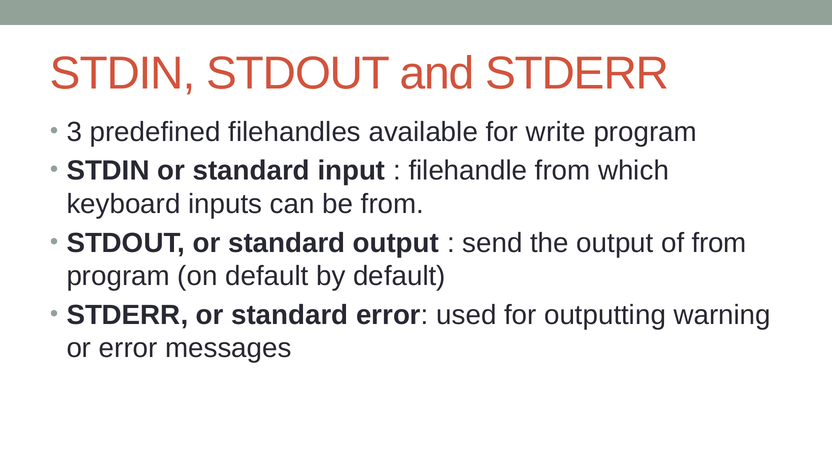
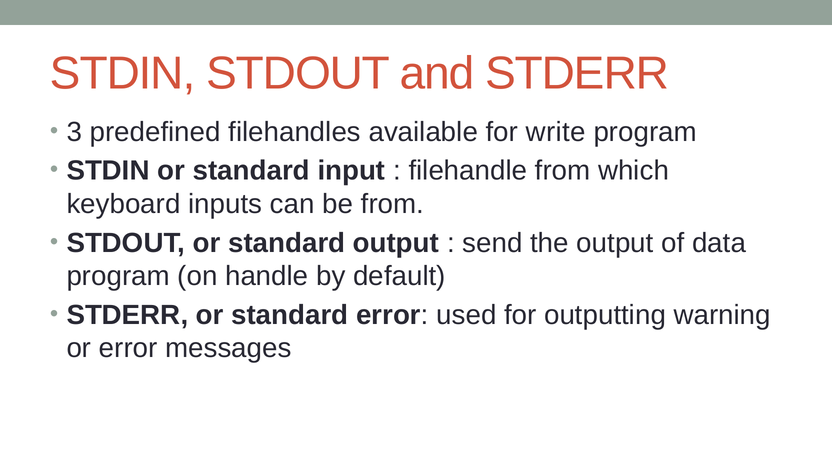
of from: from -> data (719, 243)
on default: default -> handle (267, 276)
